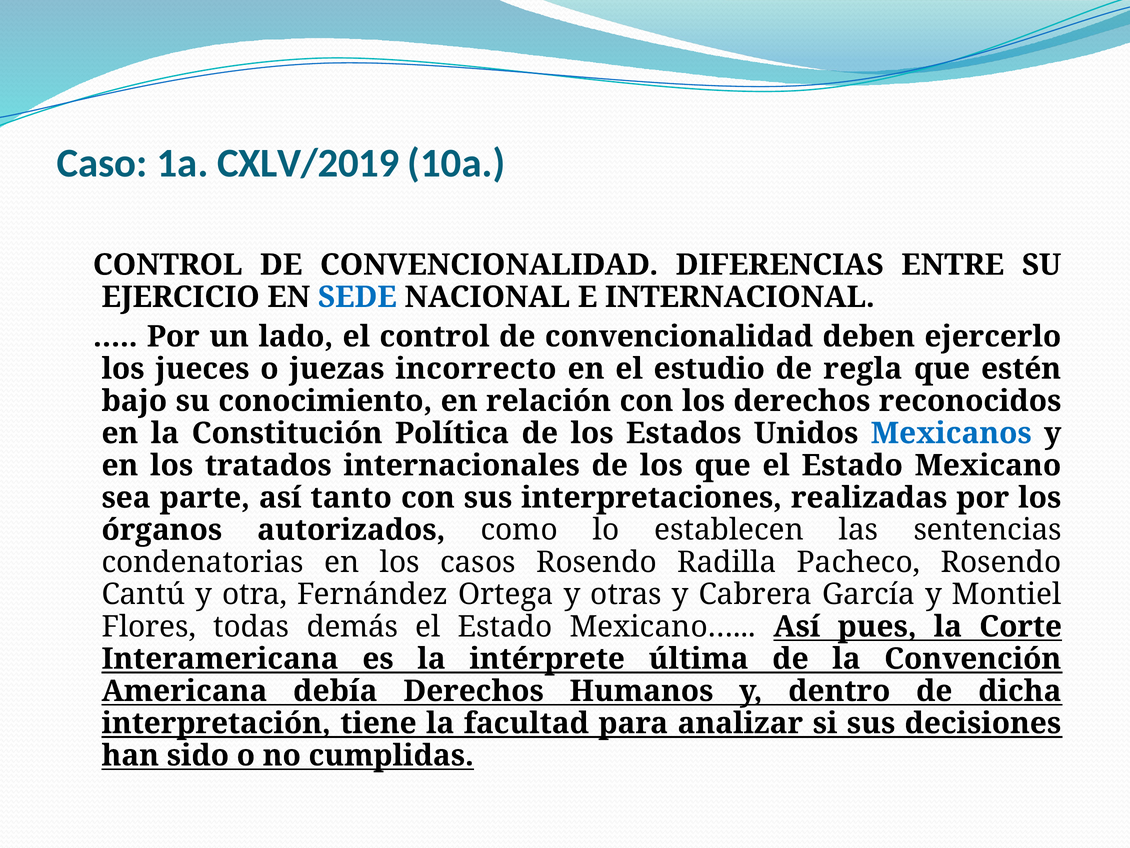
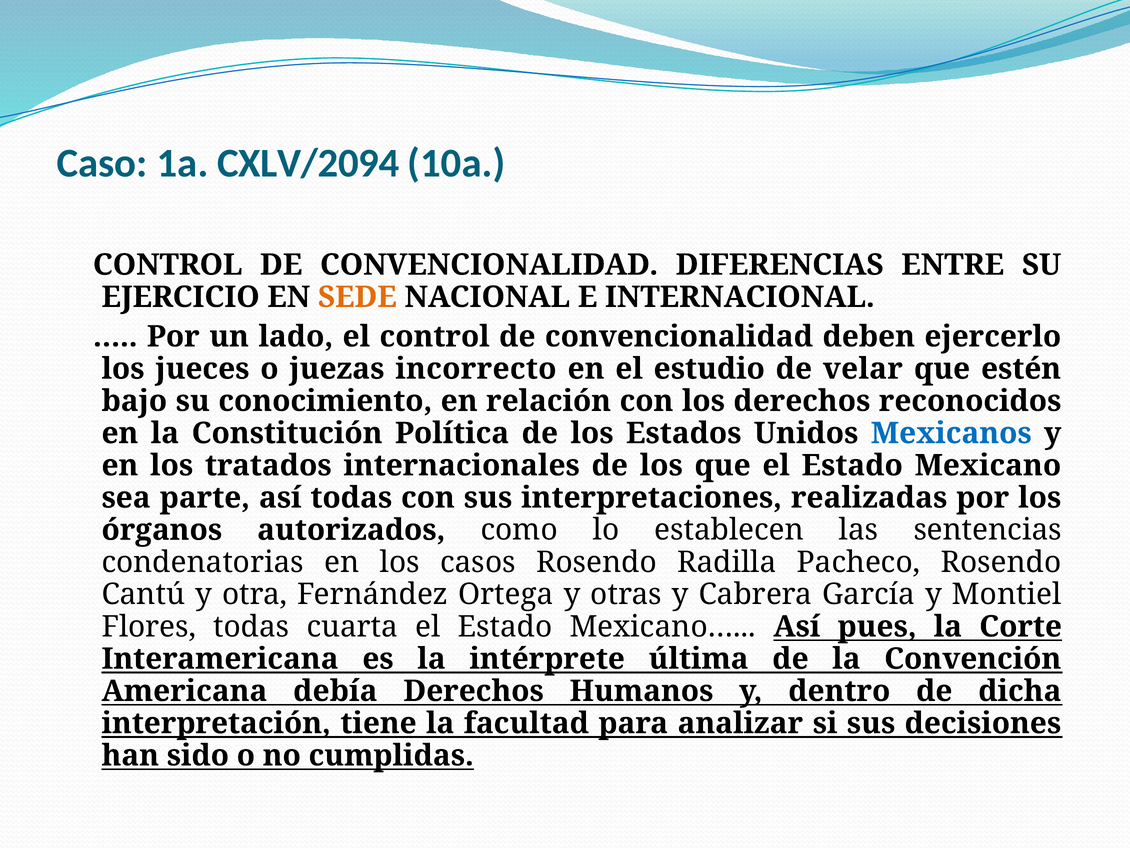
CXLV/2019: CXLV/2019 -> CXLV/2094 (308, 163)
SEDE colour: blue -> orange (357, 297)
regla: regla -> velar (863, 369)
así tanto: tanto -> todas (351, 497)
demás: demás -> cuarta (352, 626)
